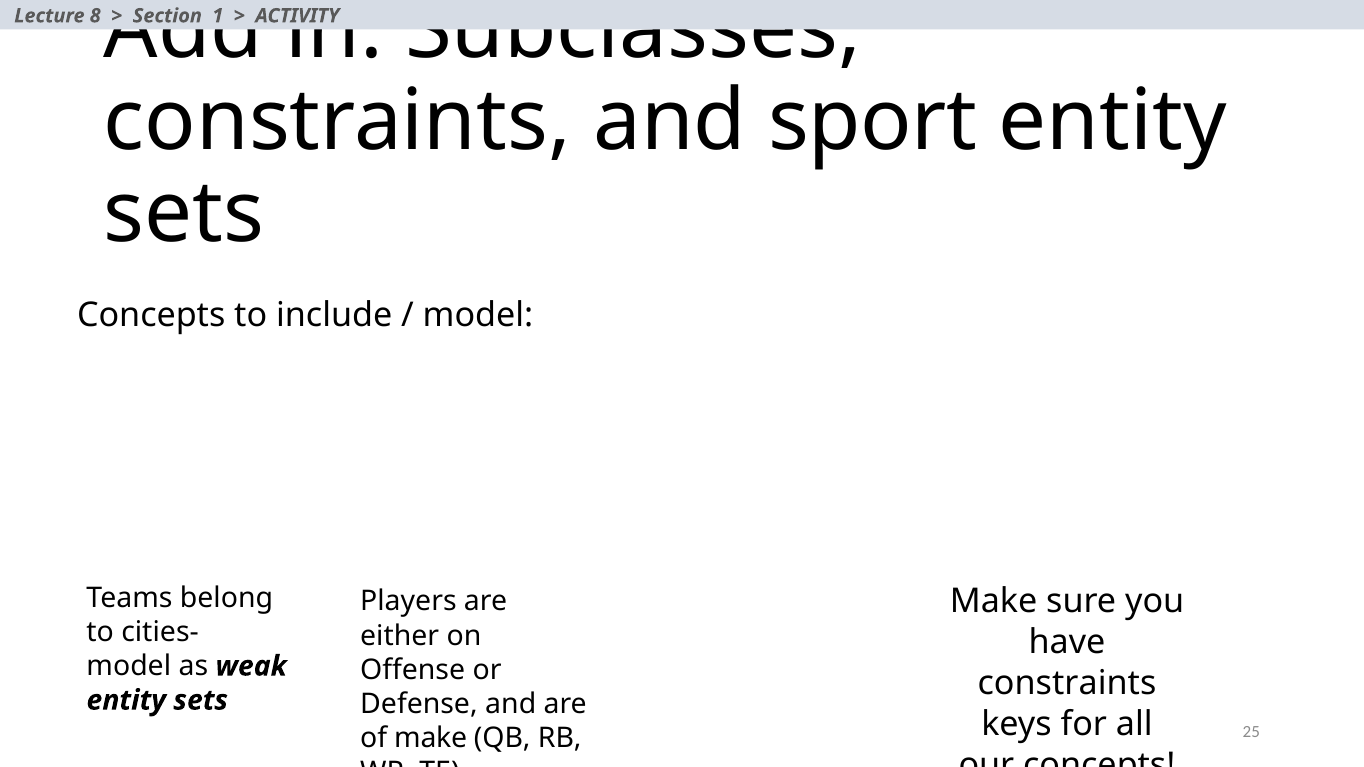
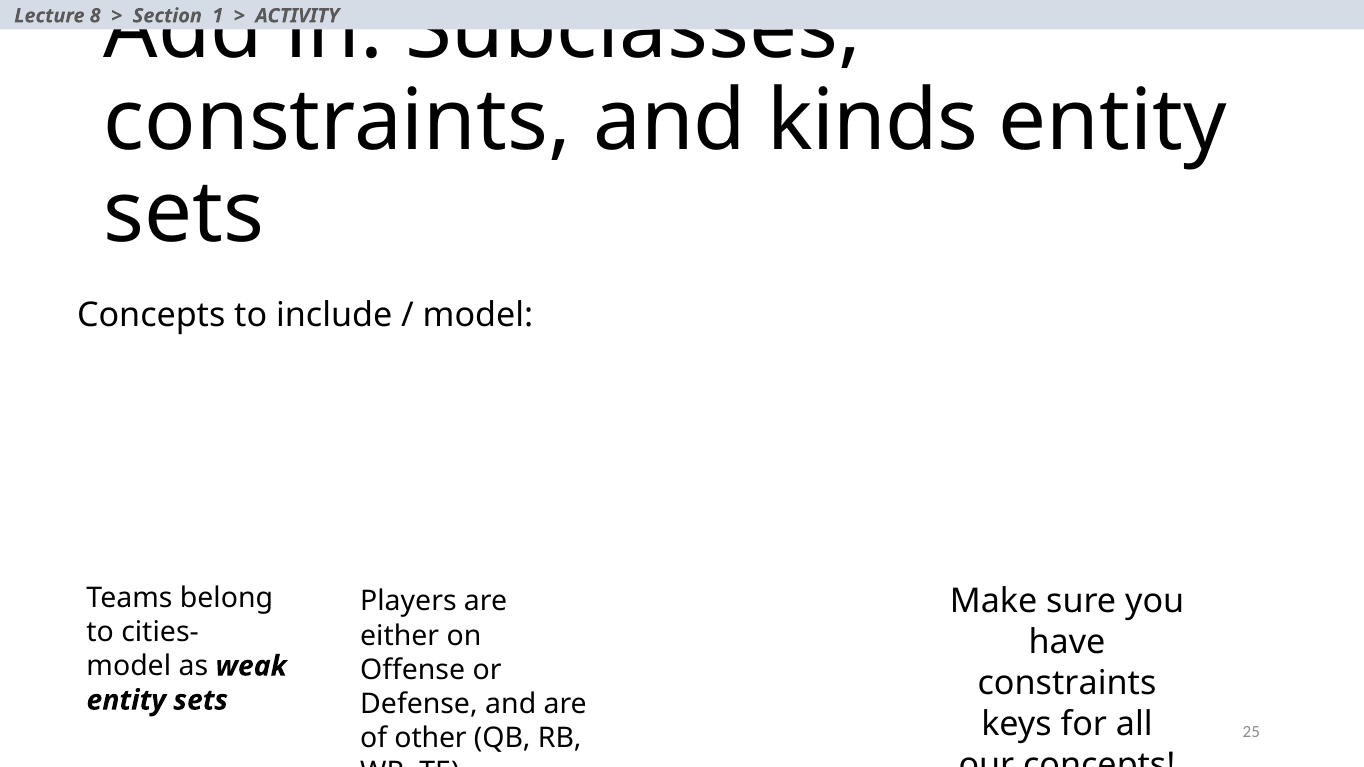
sport: sport -> kinds (873, 121)
of make: make -> other (431, 738)
